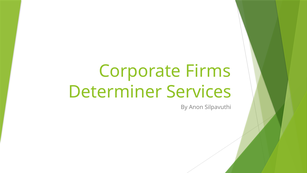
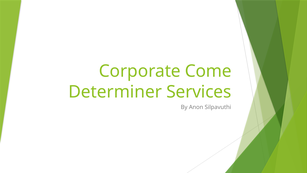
Firms: Firms -> Come (208, 71)
